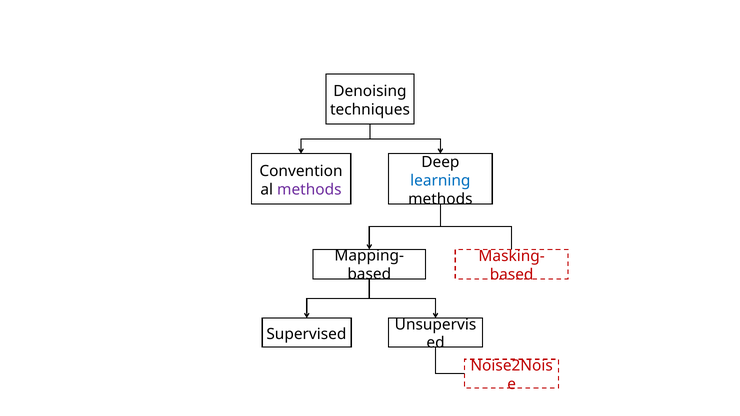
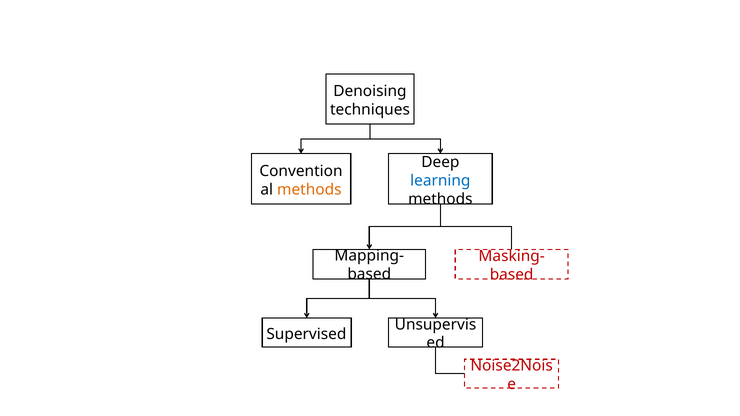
methods colour: purple -> orange (309, 190)
